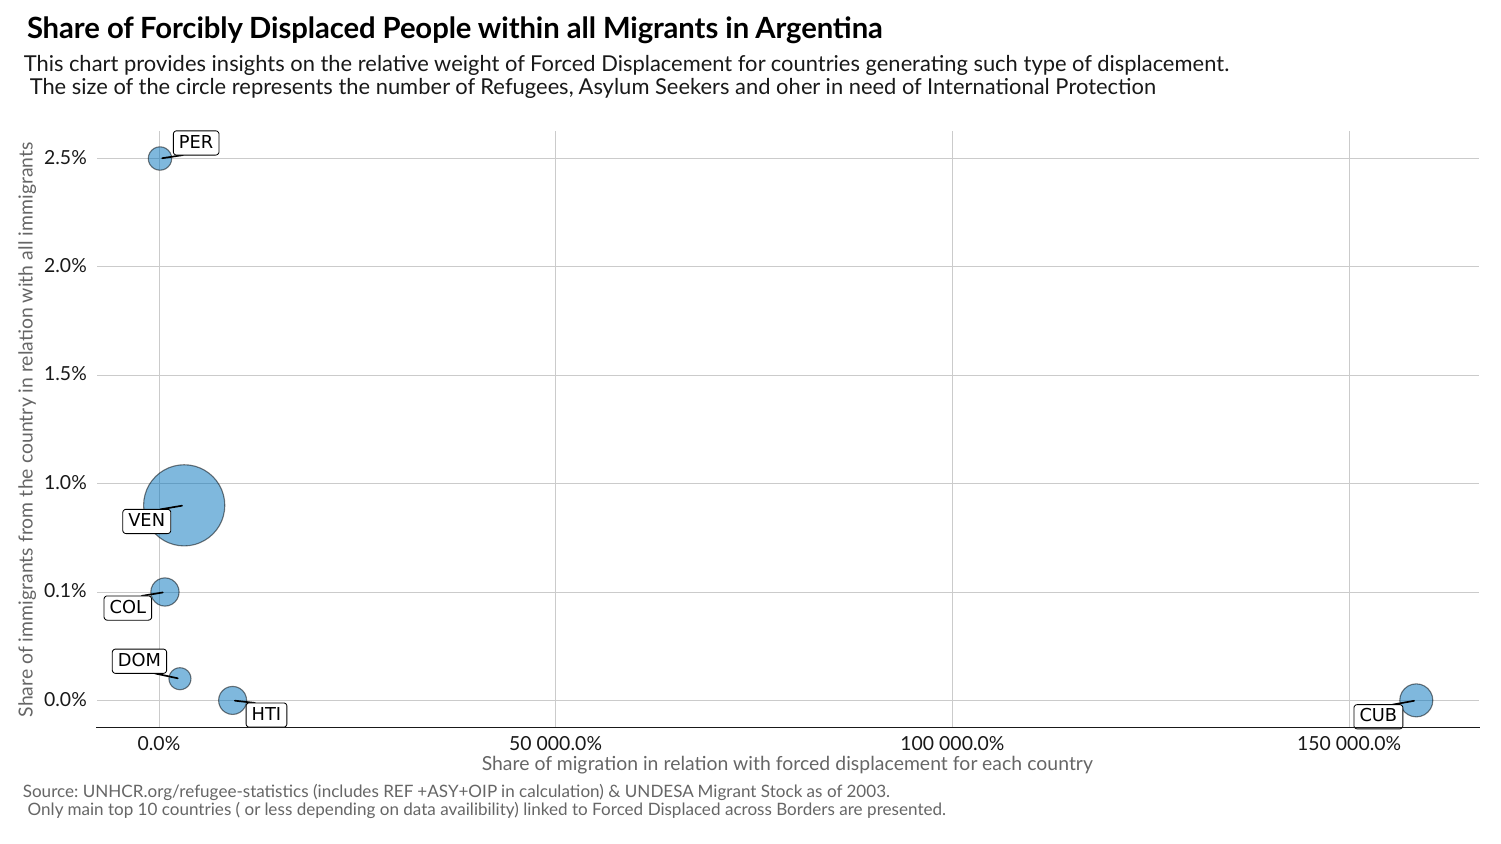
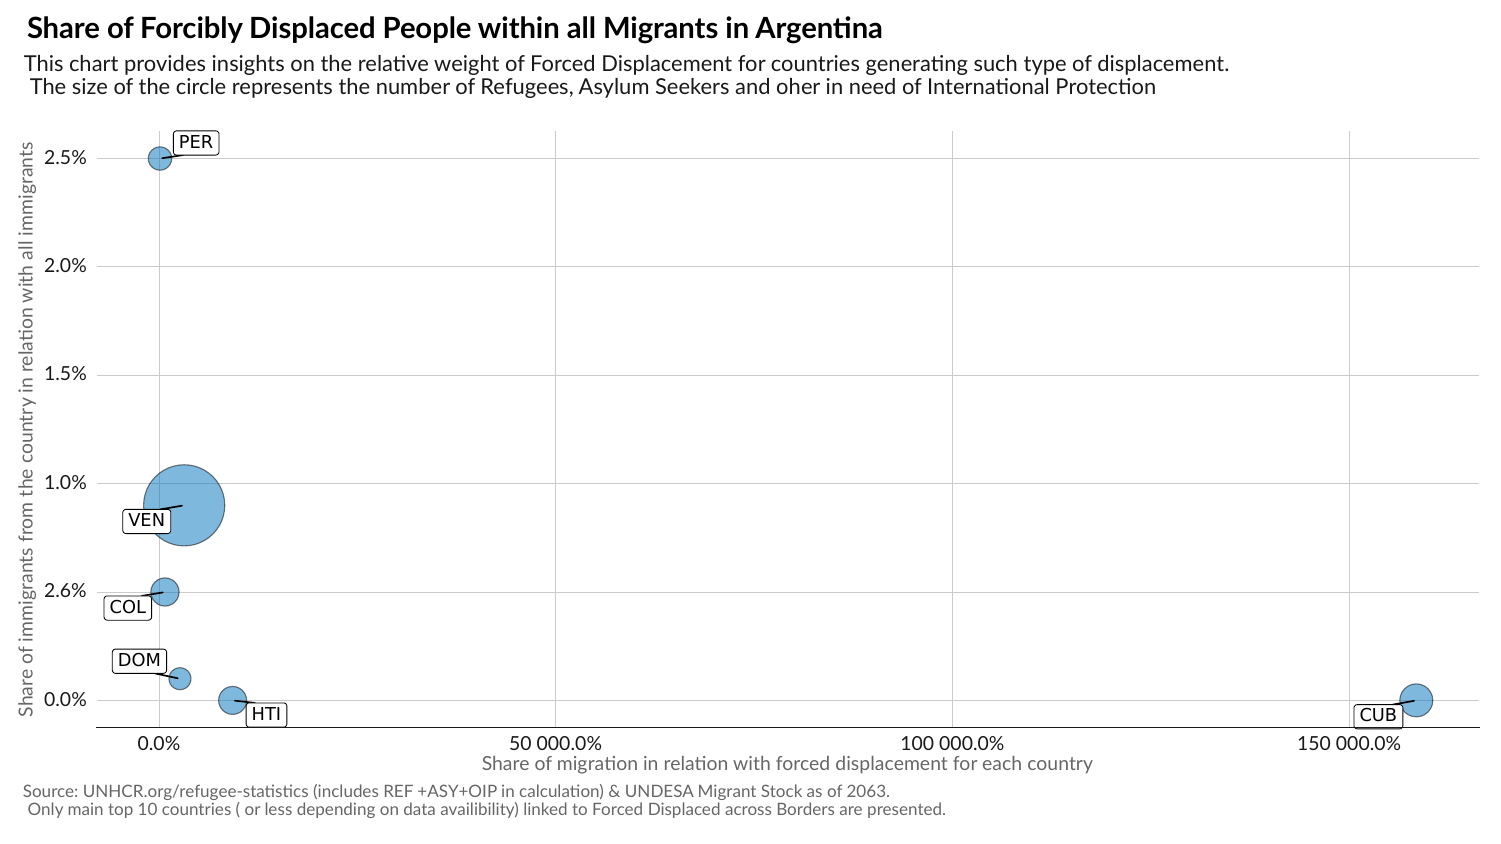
0.1%: 0.1% -> 2.6% (65, 591)
2003: 2003 -> 2063 (868, 792)
